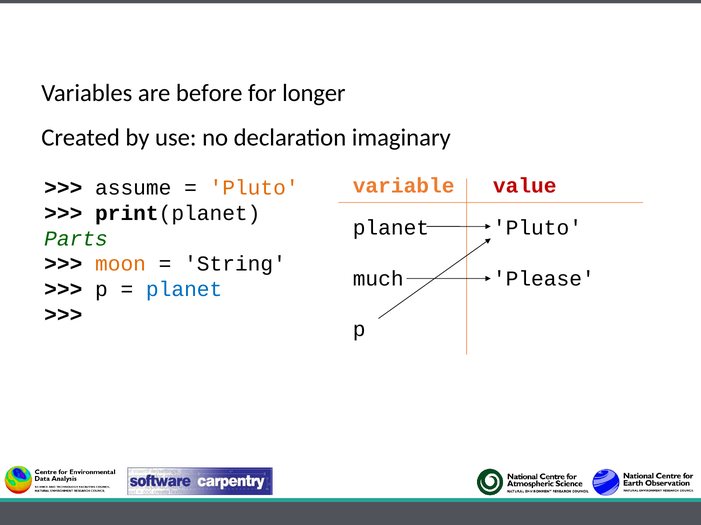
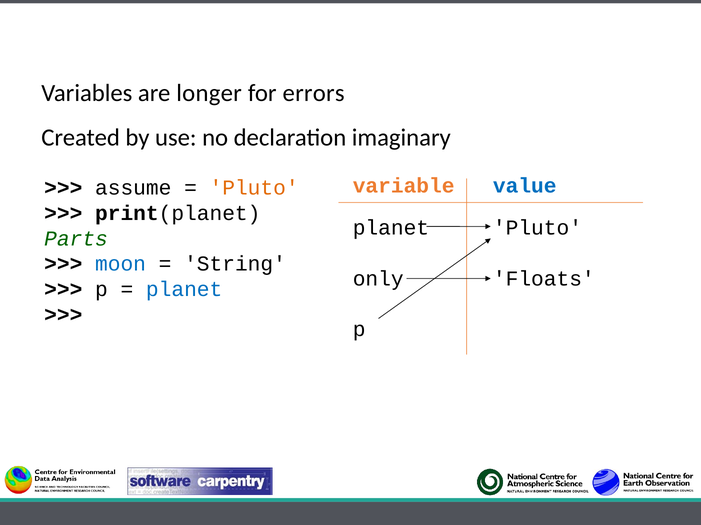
before: before -> longer (209, 93)
longer: longer -> errors (314, 93)
value colour: red -> blue (525, 186)
moon colour: orange -> blue (121, 264)
Please: Please -> Floats (544, 279)
much: much -> only (378, 279)
